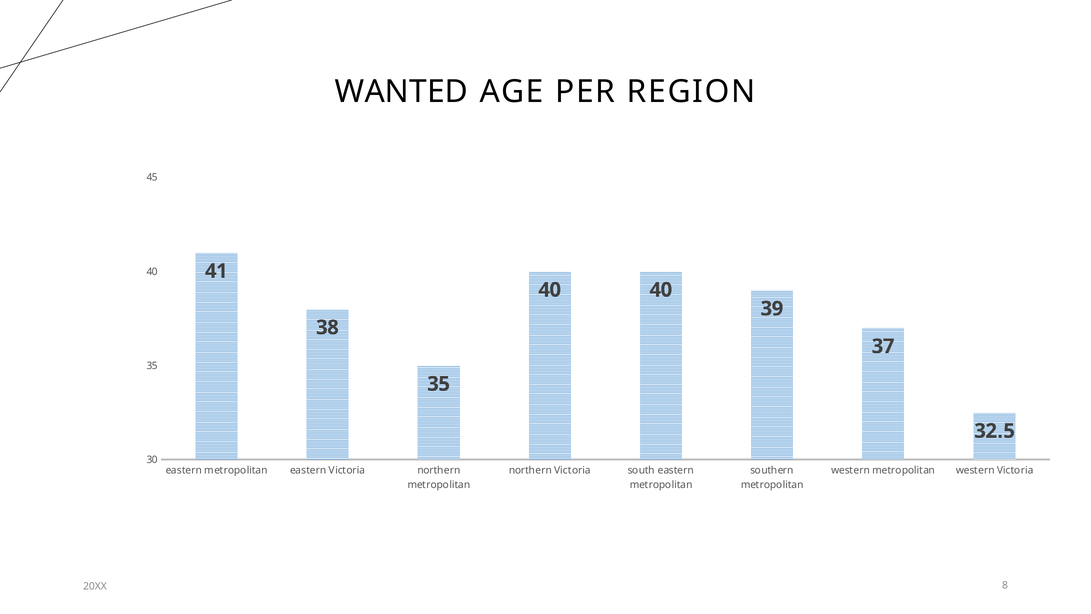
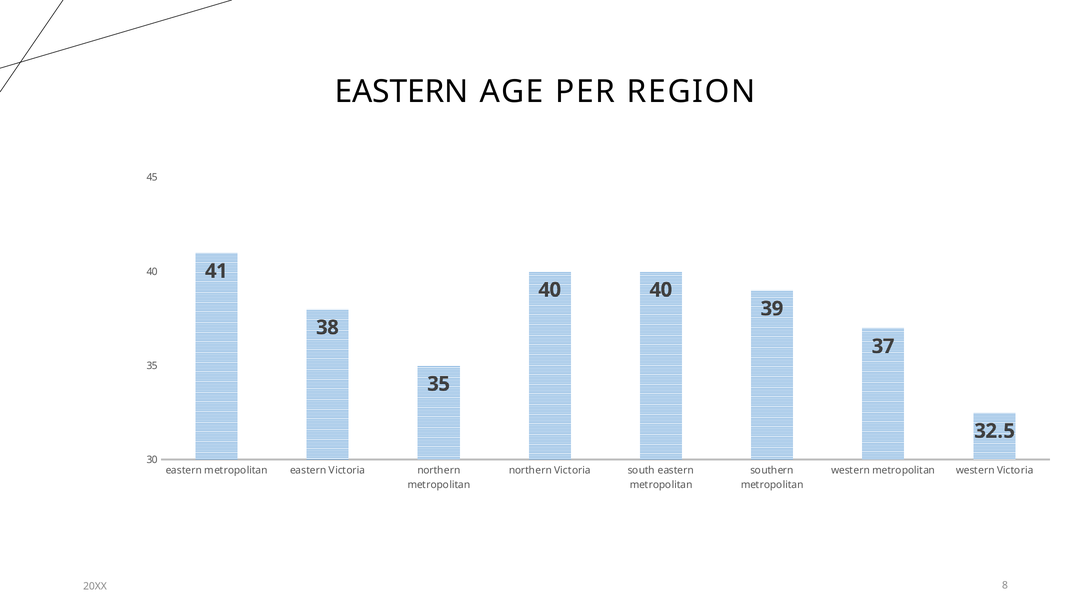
WANTED: WANTED -> EASTERN (402, 92)
